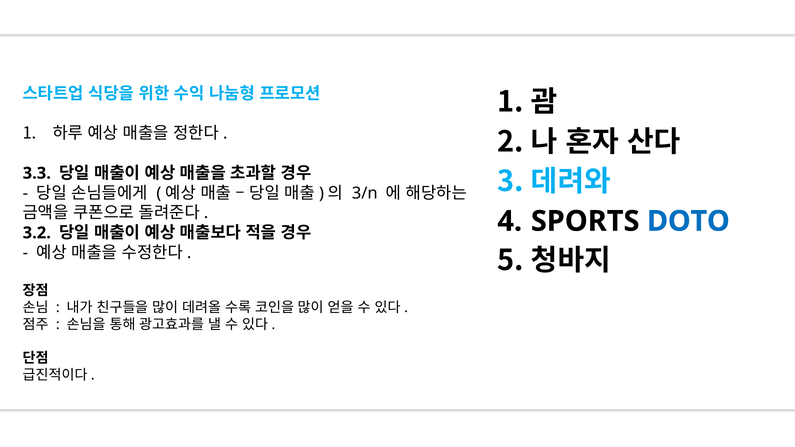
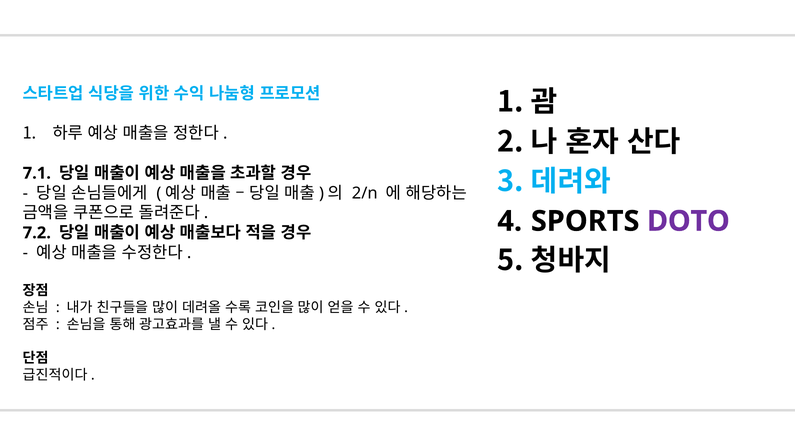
3.3: 3.3 -> 7.1 (37, 173)
3/n: 3/n -> 2/n (365, 193)
DOTO colour: blue -> purple (688, 221)
3.2: 3.2 -> 7.2 (37, 233)
